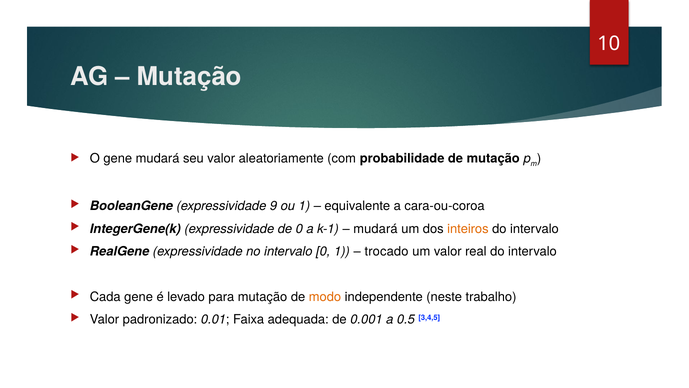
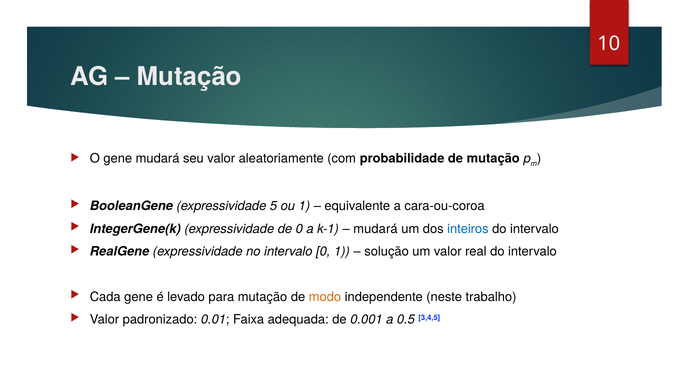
9: 9 -> 5 (273, 206)
inteiros colour: orange -> blue (468, 229)
trocado: trocado -> solução (387, 251)
